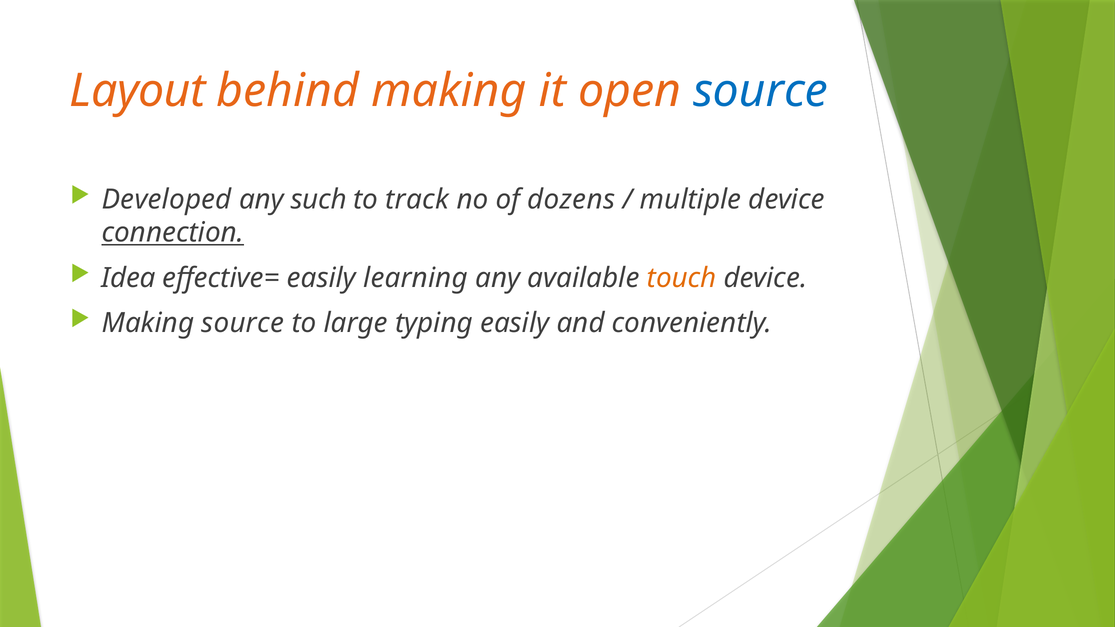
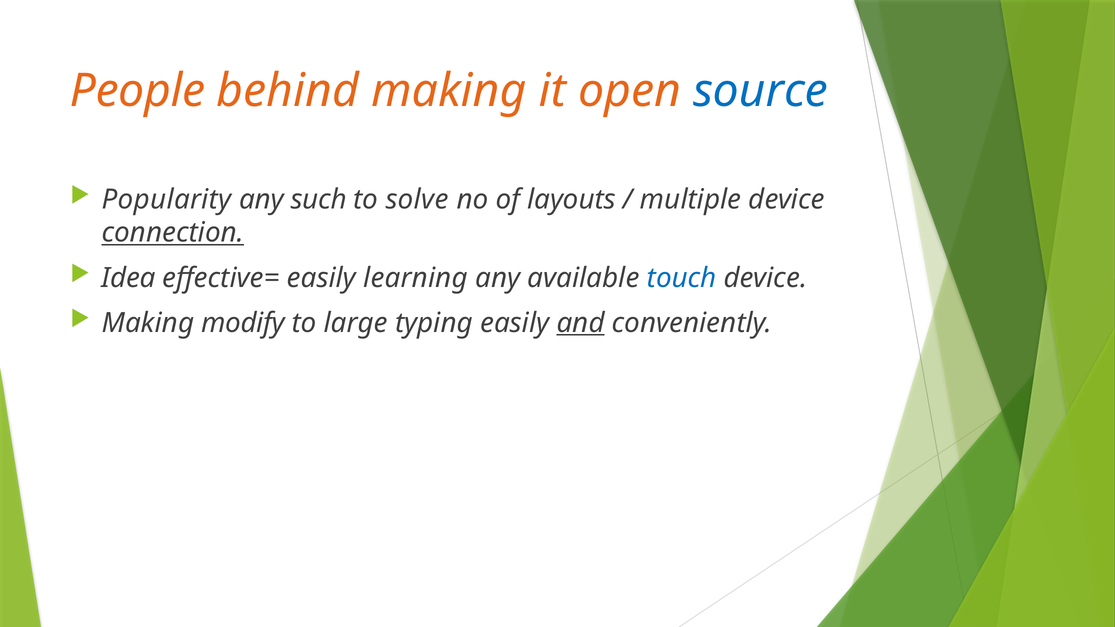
Layout: Layout -> People (138, 91)
Developed: Developed -> Popularity (167, 199)
track: track -> solve (417, 199)
dozens: dozens -> layouts (571, 199)
touch colour: orange -> blue (682, 278)
Making source: source -> modify (243, 323)
and underline: none -> present (581, 323)
